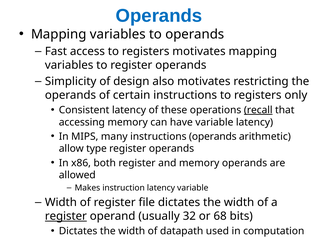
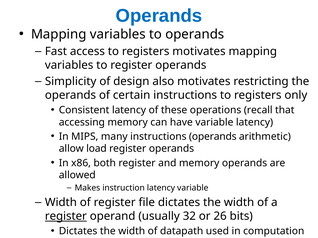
recall underline: present -> none (258, 110)
type: type -> load (96, 149)
68: 68 -> 26 (220, 217)
